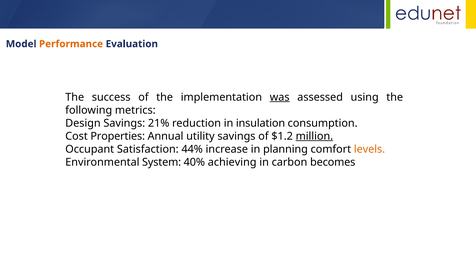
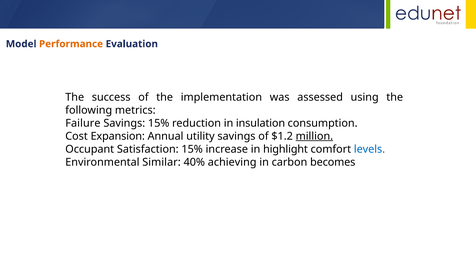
was underline: present -> none (280, 97)
Design: Design -> Failure (83, 123)
Savings 21%: 21% -> 15% (159, 123)
Properties: Properties -> Expansion (118, 136)
Satisfaction 44%: 44% -> 15% (192, 149)
planning: planning -> highlight (285, 149)
levels colour: orange -> blue (369, 149)
System: System -> Similar (161, 162)
